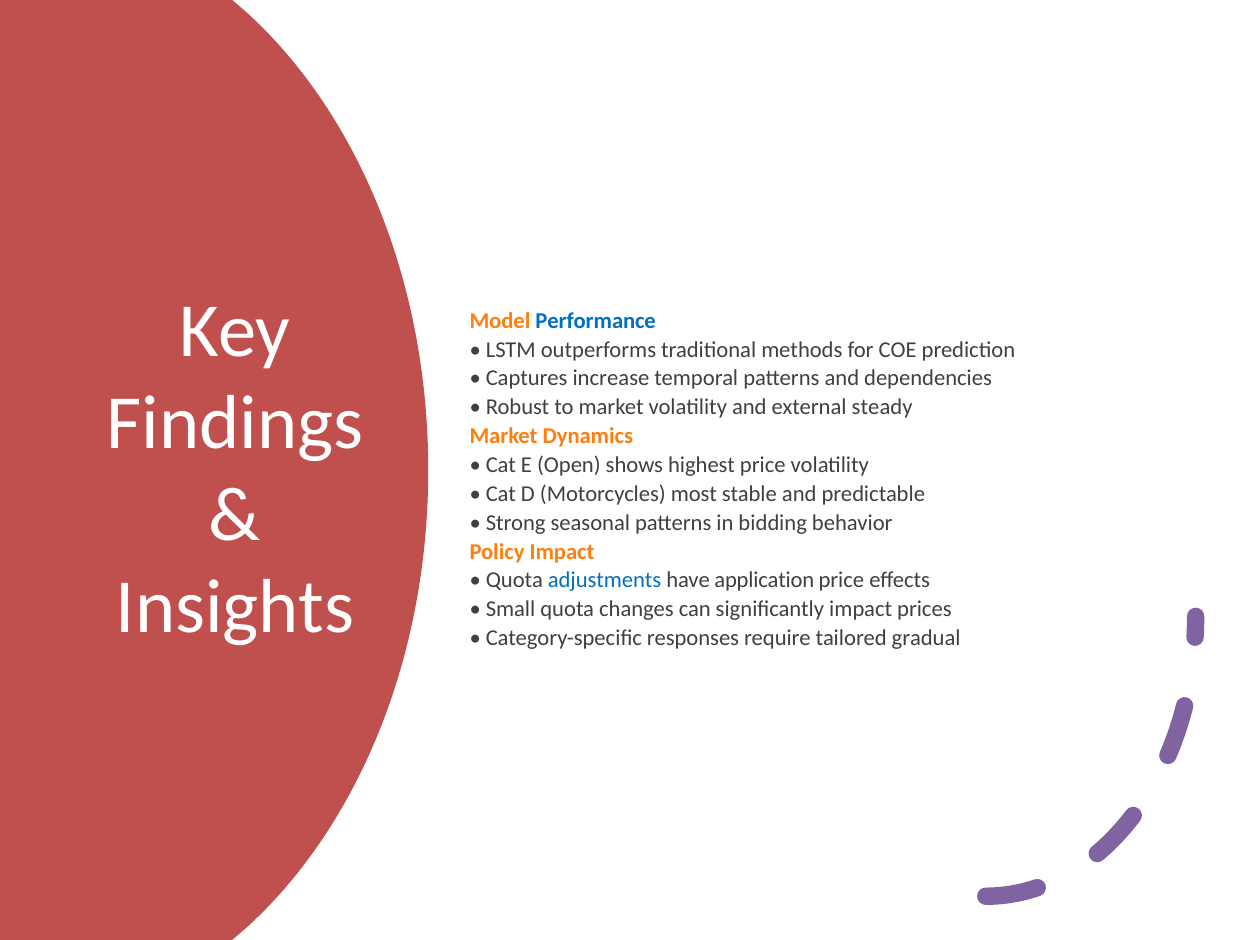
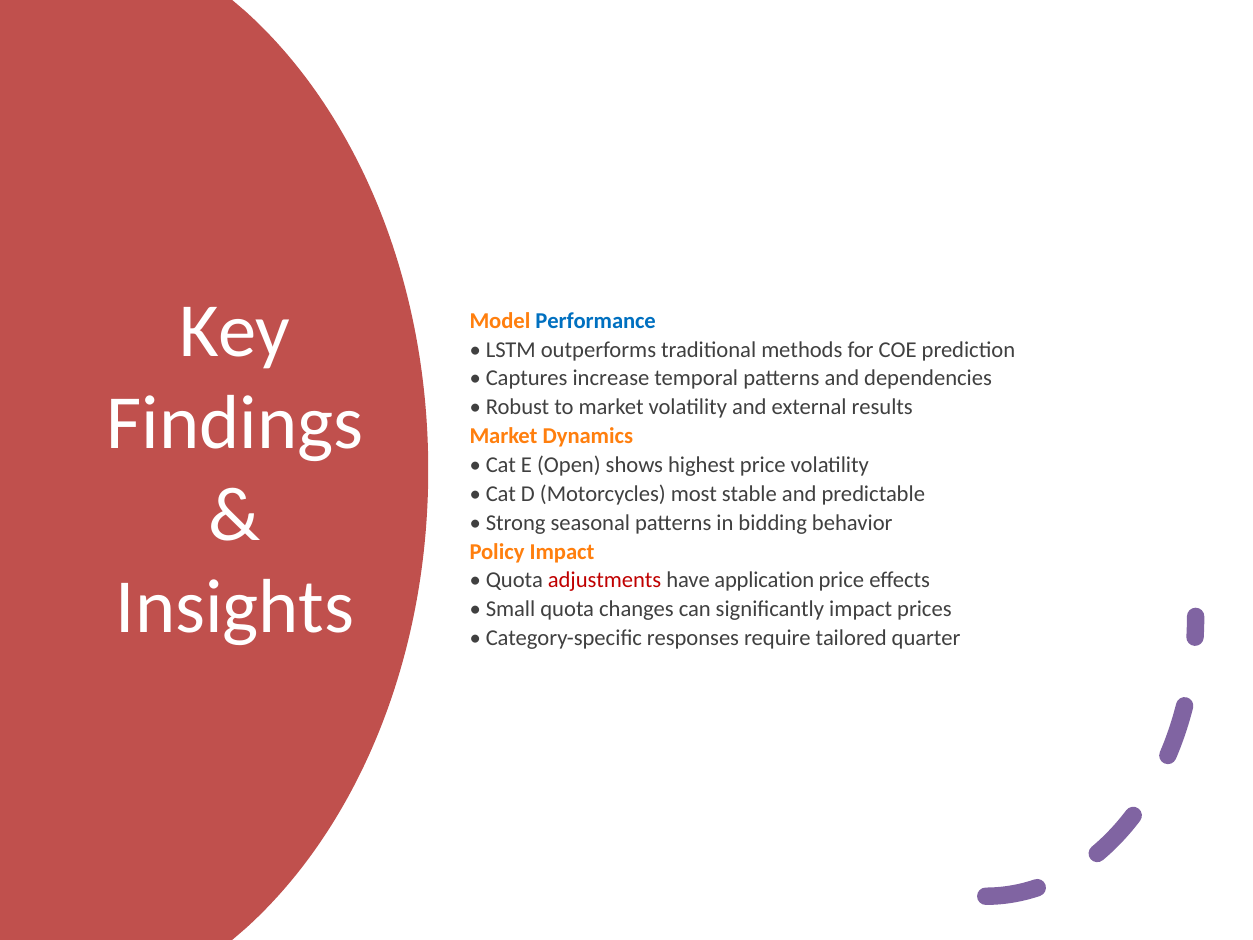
steady: steady -> results (882, 407)
adjustments colour: blue -> red (605, 580)
gradual: gradual -> quarter (926, 638)
